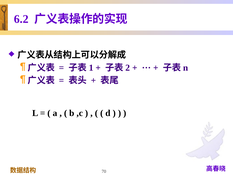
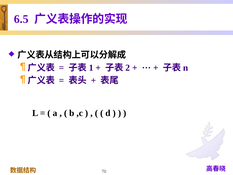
6.2: 6.2 -> 6.5 (21, 19)
